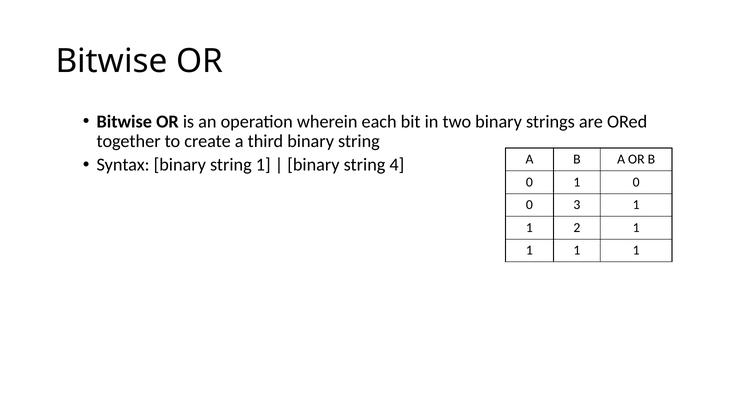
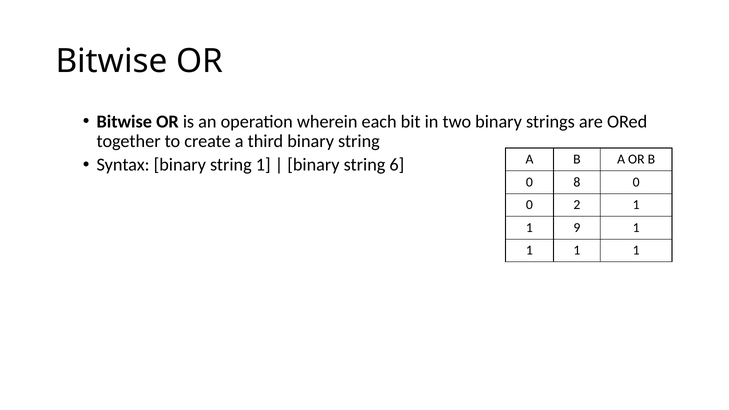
4: 4 -> 6 (397, 165)
0 1: 1 -> 8 (577, 182)
3: 3 -> 2 (577, 205)
2: 2 -> 9 (577, 228)
